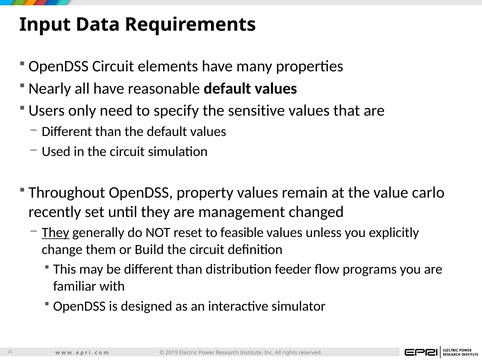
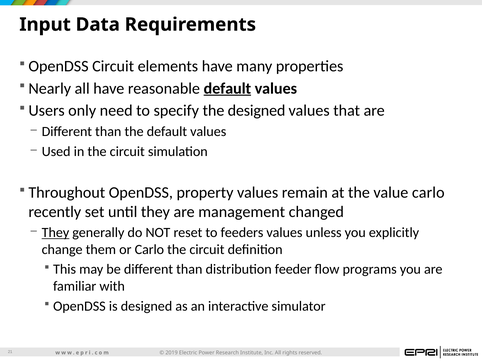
default underline: none -> present (227, 88)
the sensitive: sensitive -> designed (257, 111)
feasible: feasible -> feeders (242, 233)
or Build: Build -> Carlo (149, 250)
